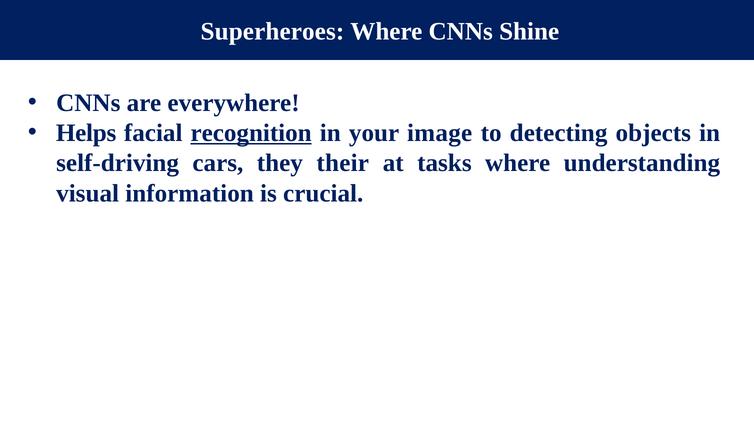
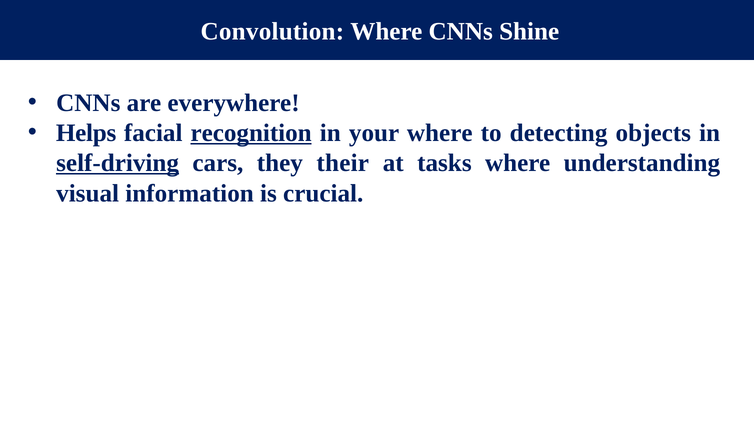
Superheroes: Superheroes -> Convolution (272, 32)
your image: image -> where (440, 133)
self-driving underline: none -> present (118, 163)
